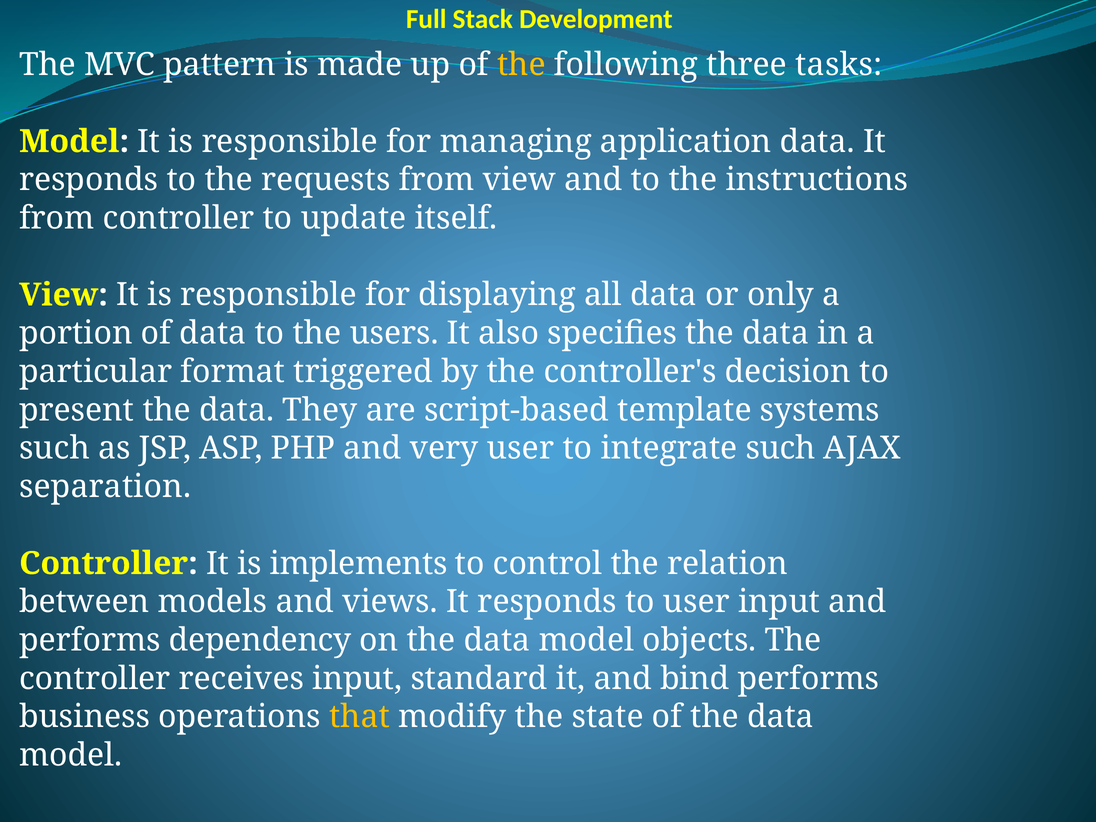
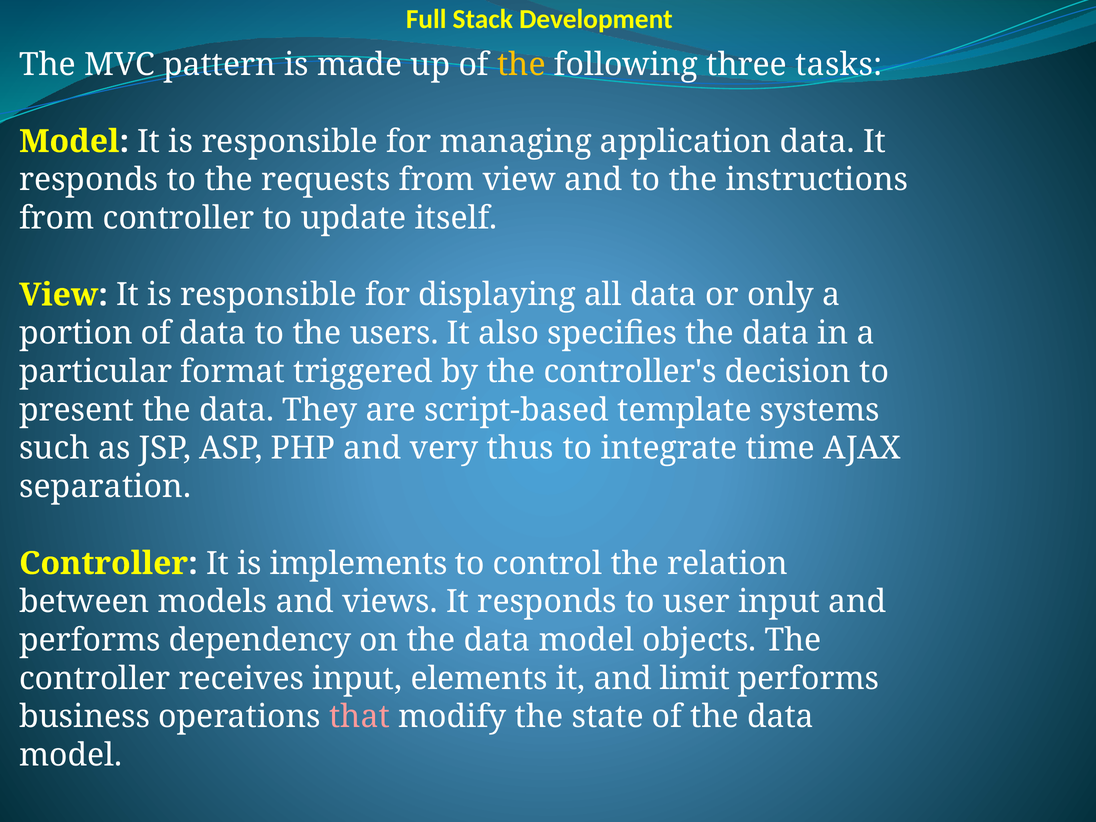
very user: user -> thus (520, 448)
integrate such: such -> time (780, 448)
standard: standard -> elements (479, 679)
bind: bind -> limit (695, 679)
that colour: yellow -> pink (359, 717)
